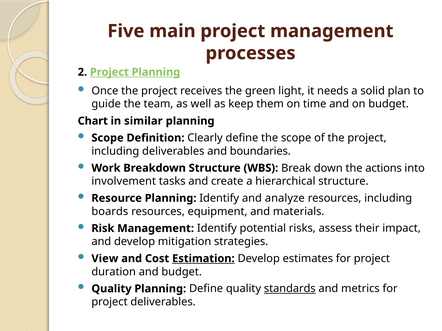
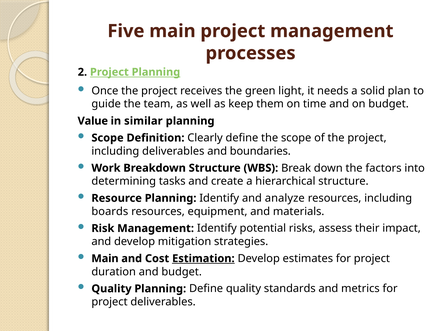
Chart: Chart -> Value (93, 121)
actions: actions -> factors (384, 168)
involvement: involvement -> determining (124, 182)
View: View -> Main (105, 259)
standards underline: present -> none (290, 289)
